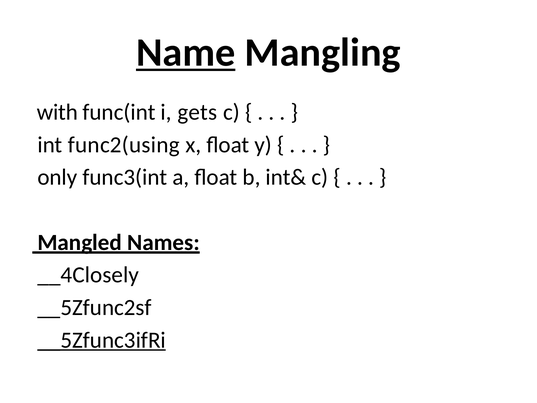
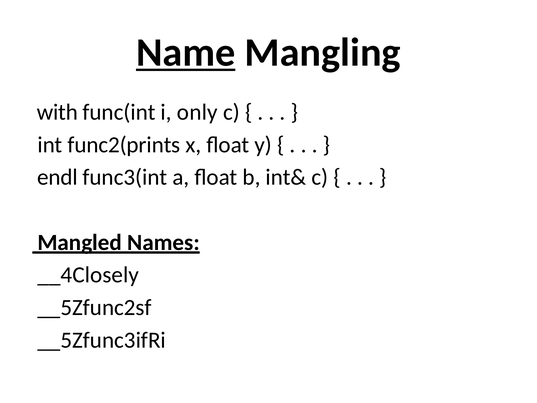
gets: gets -> only (197, 112)
func2(using: func2(using -> func2(prints (124, 145)
only: only -> endl (57, 177)
__5Zfunc3ifRi underline: present -> none (102, 340)
